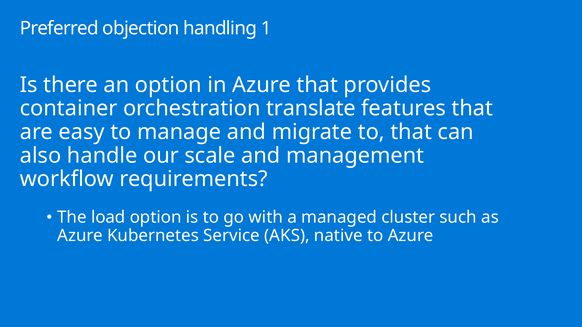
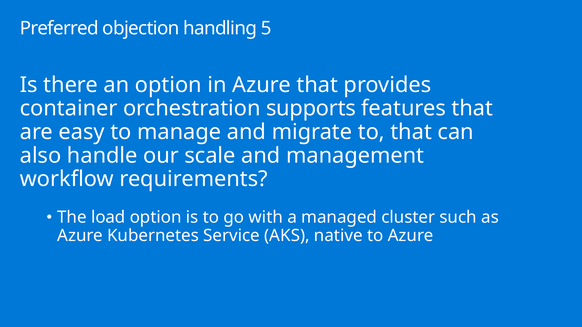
1: 1 -> 5 (266, 28)
translate: translate -> supports (311, 109)
